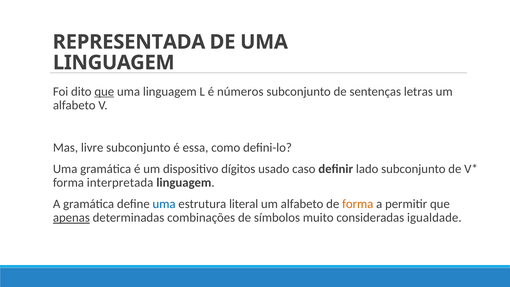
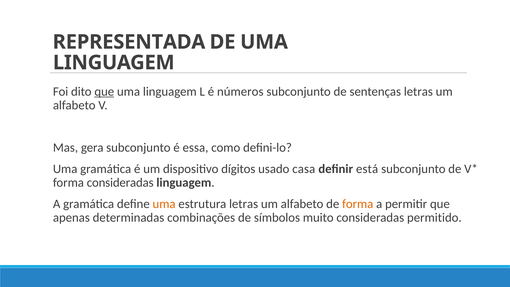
livre: livre -> gera (92, 148)
caso: caso -> casa (304, 169)
lado: lado -> está (367, 169)
forma interpretada: interpretada -> consideradas (120, 183)
uma colour: blue -> orange (164, 204)
estrutura literal: literal -> letras (244, 204)
apenas underline: present -> none (71, 218)
igualdade: igualdade -> permitido (434, 218)
